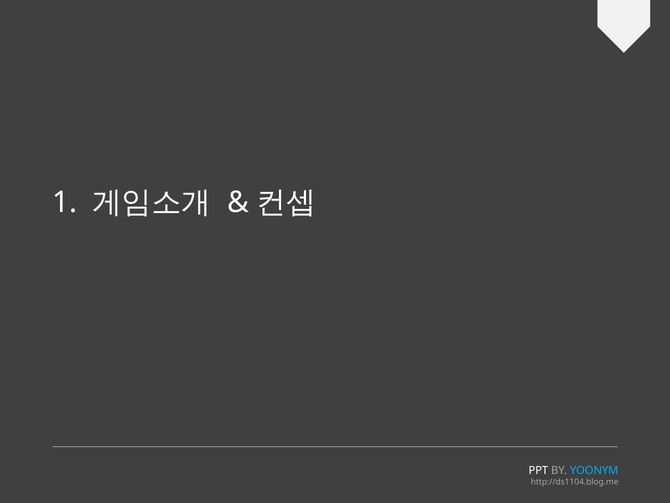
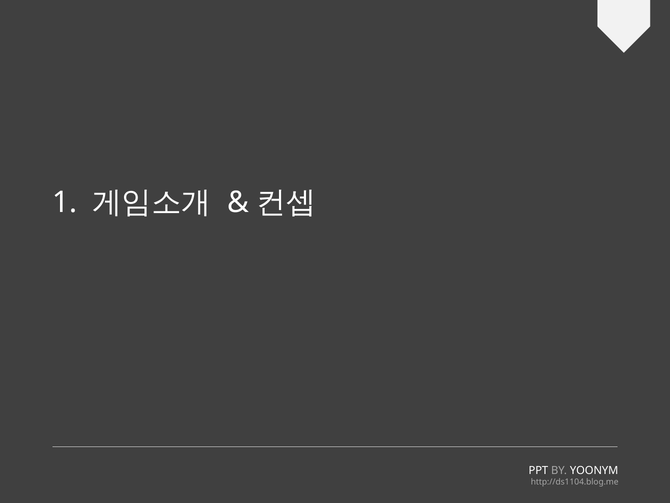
YOONYM colour: light blue -> white (594, 470)
